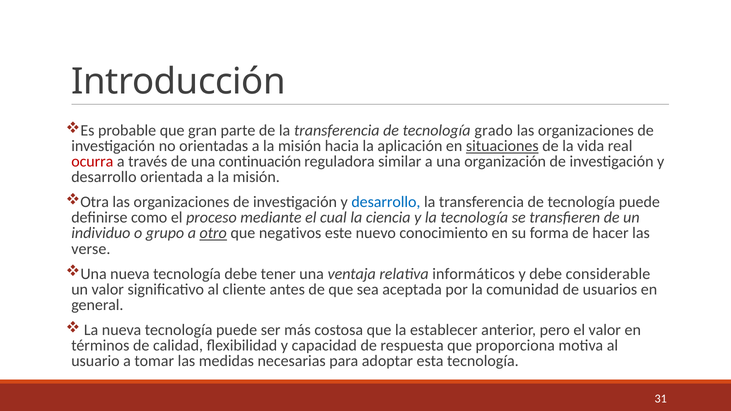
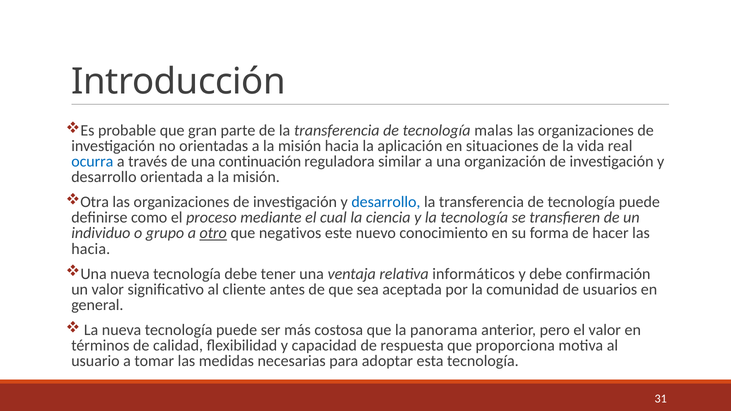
grado: grado -> malas (494, 131)
situaciones underline: present -> none (502, 146)
ocurra colour: red -> blue (92, 162)
verse: verse -> hacia (91, 249)
considerable: considerable -> confirmación (608, 274)
establecer: establecer -> panorama (444, 330)
